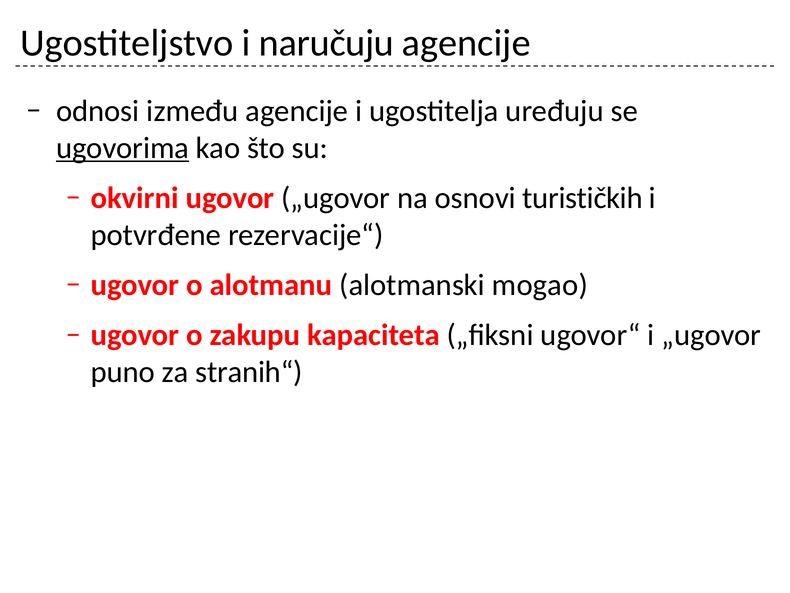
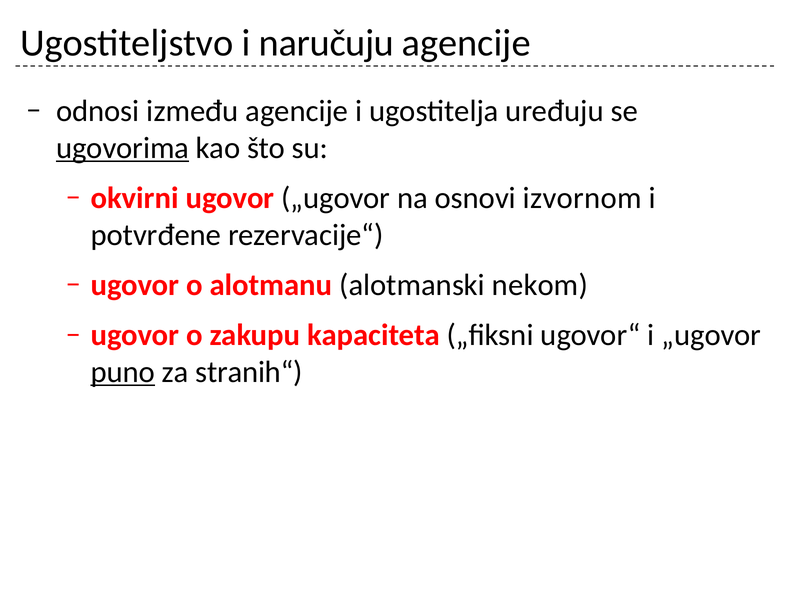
turističkih: turističkih -> izvornom (582, 198)
mogao: mogao -> nekom (540, 285)
puno underline: none -> present (123, 372)
